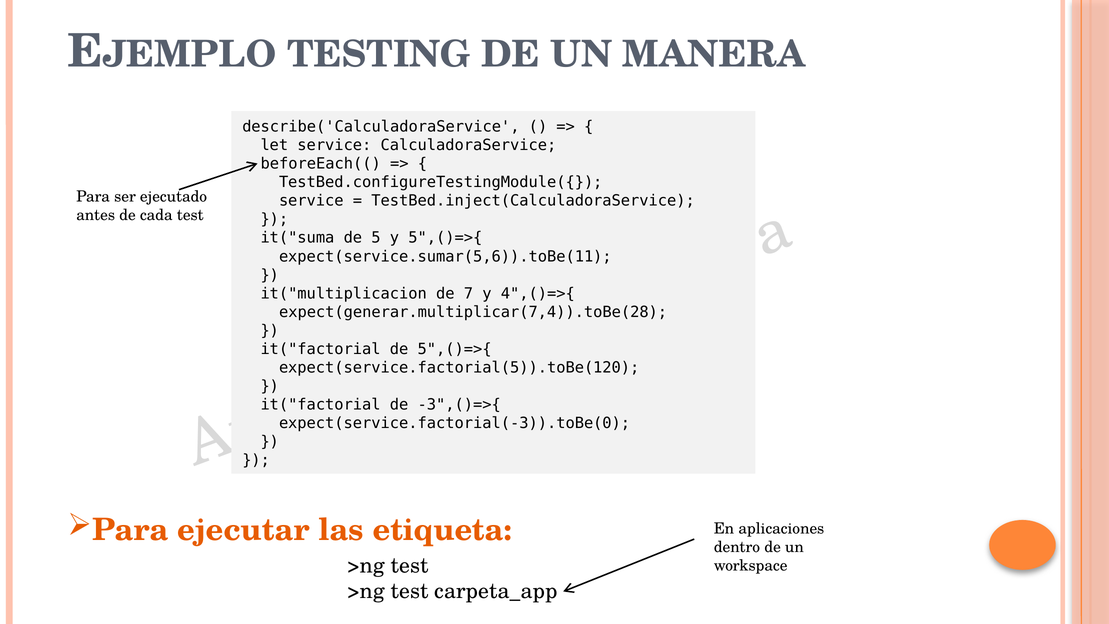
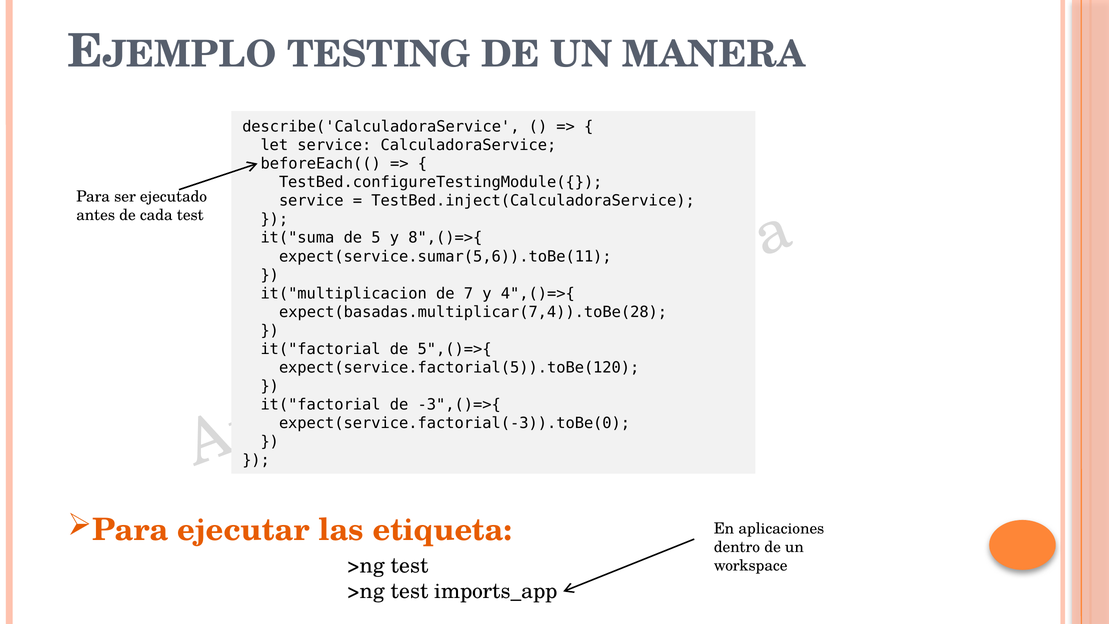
y 5",()=>{: 5",()=>{ -> 8",()=>{ (445, 238)
expect(generar.multiplicar(7,4)).toBe(28: expect(generar.multiplicar(7,4)).toBe(28 -> expect(basadas.multiplicar(7,4)).toBe(28 (473, 312)
carpeta_app: carpeta_app -> imports_app (496, 591)
